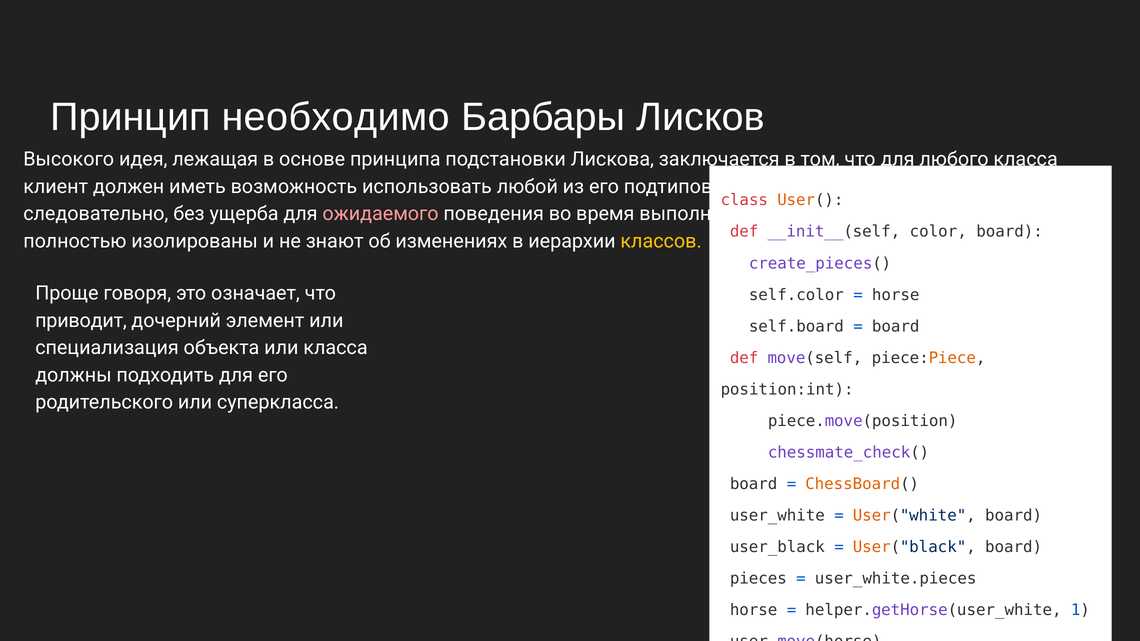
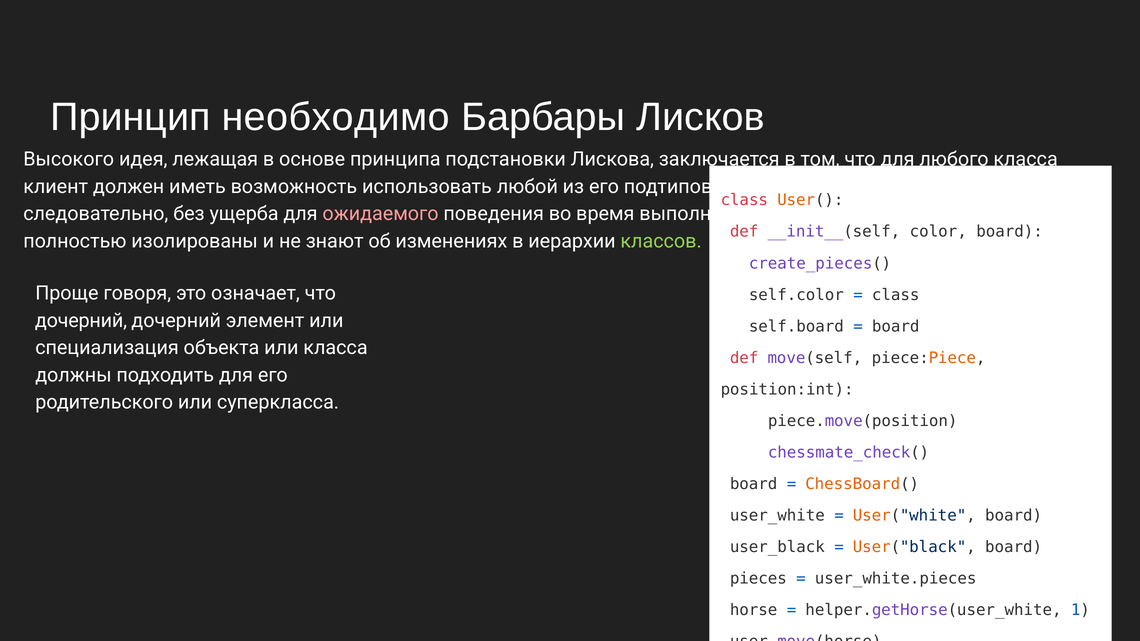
классов colour: yellow -> light green (661, 241)
horse: horse -> class (896, 295)
приводит: приводит -> дочерний (81, 321)
